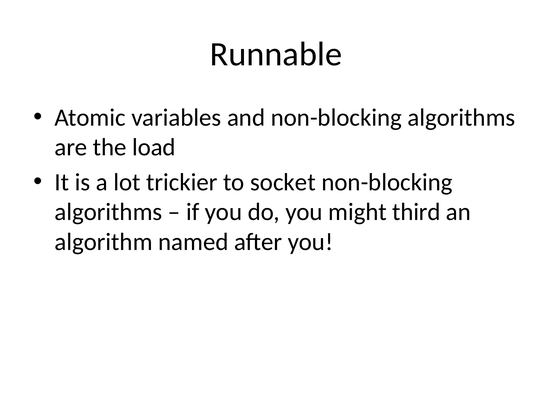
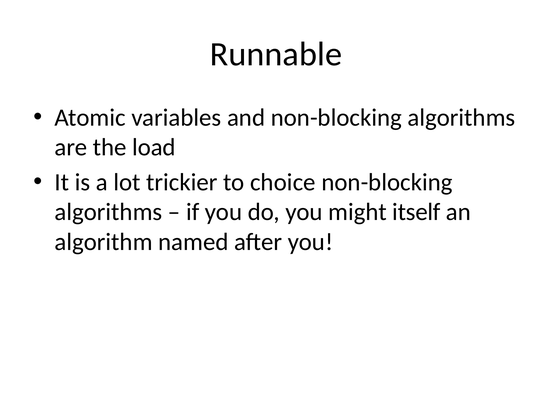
socket: socket -> choice (283, 182)
third: third -> itself (416, 212)
